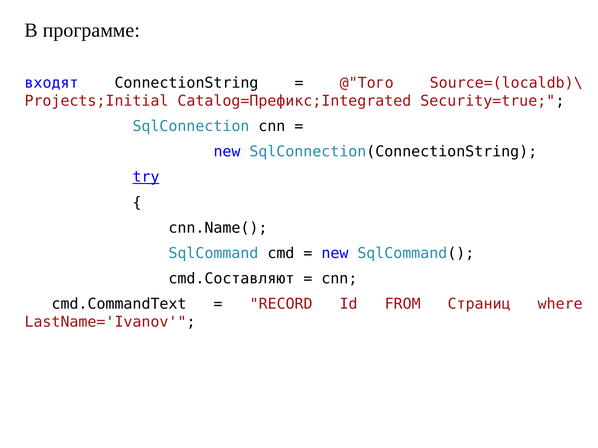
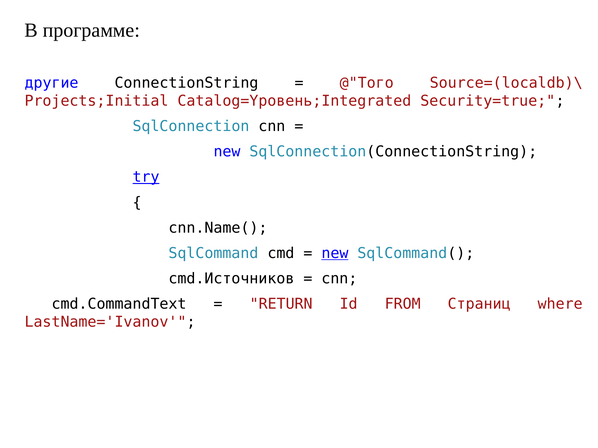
входят: входят -> другие (52, 83)
Catalog=Префикс;Integrated: Catalog=Префикс;Integrated -> Catalog=Ypoвень;Integrated (294, 101)
new underline: none -> present (335, 254)
cmd.Составляют: cmd.Составляют -> cmd.Источников (231, 279)
RECORD: RECORD -> RETURN (281, 304)
